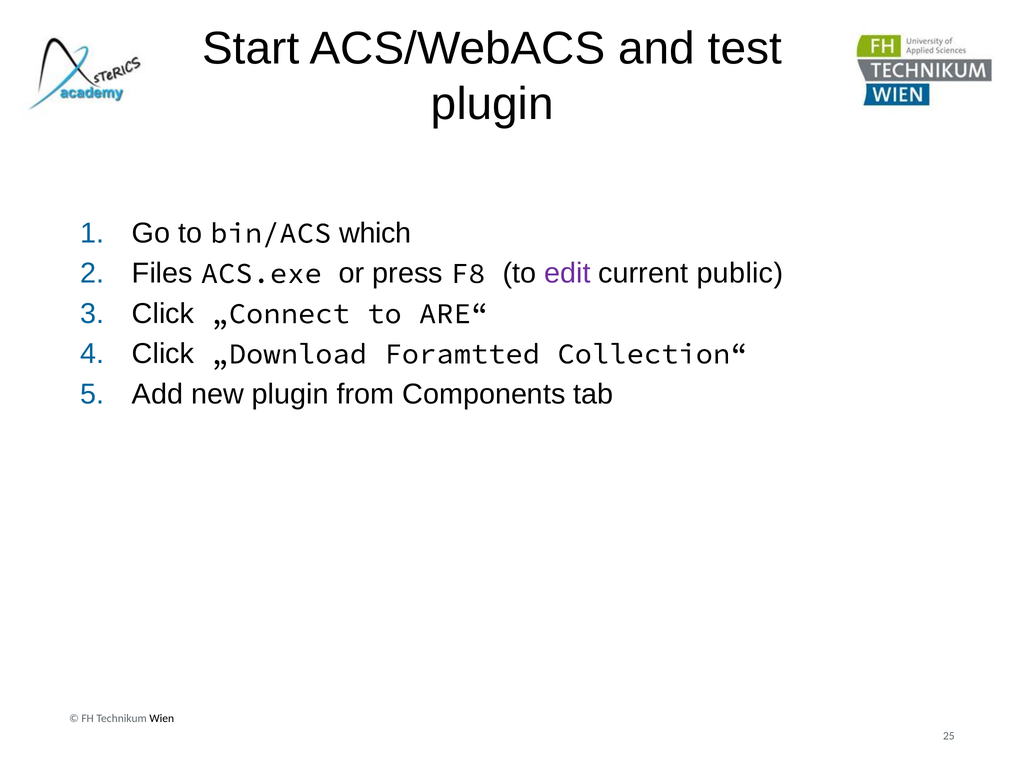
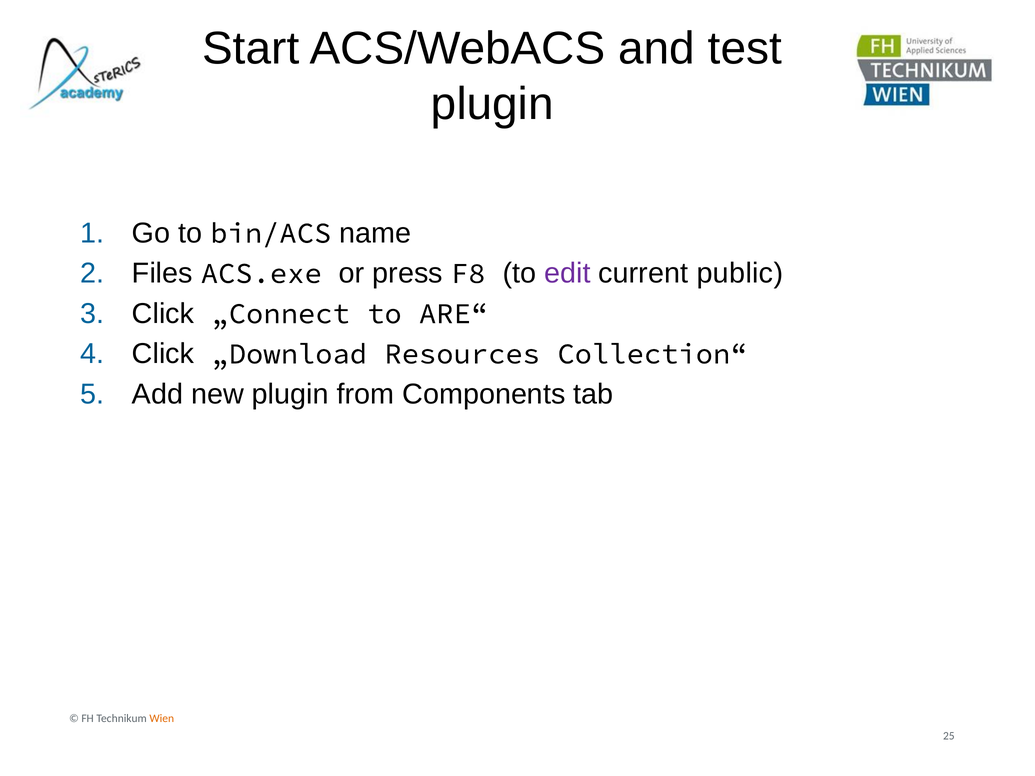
which: which -> name (375, 233)
Foramtted: Foramtted -> Resources (462, 354)
Wien colour: black -> orange (162, 719)
